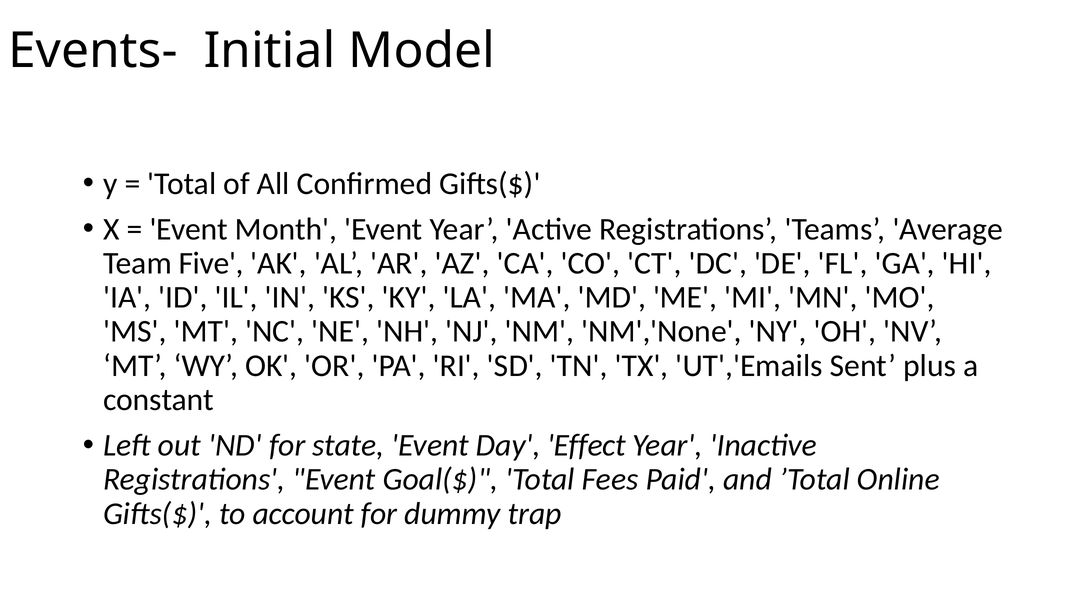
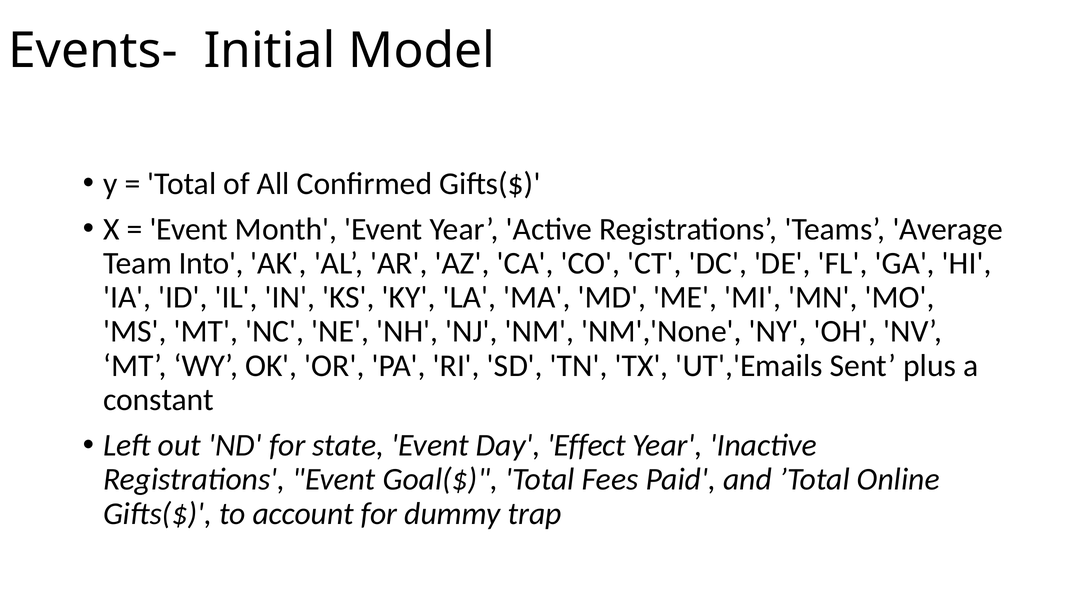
Five: Five -> Into (211, 263)
